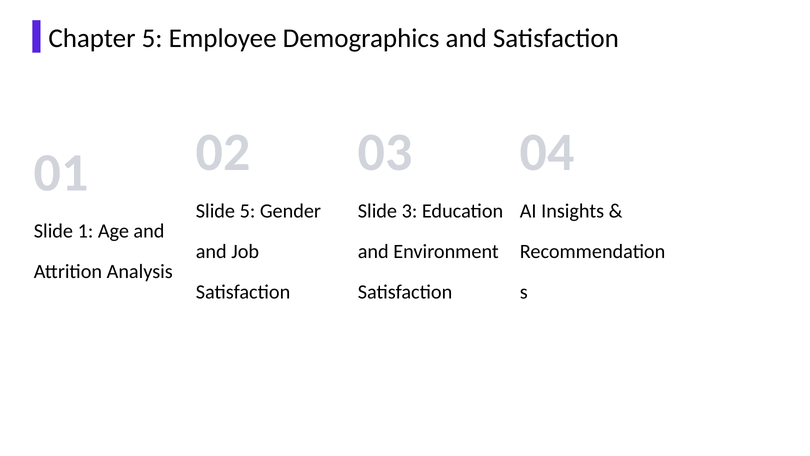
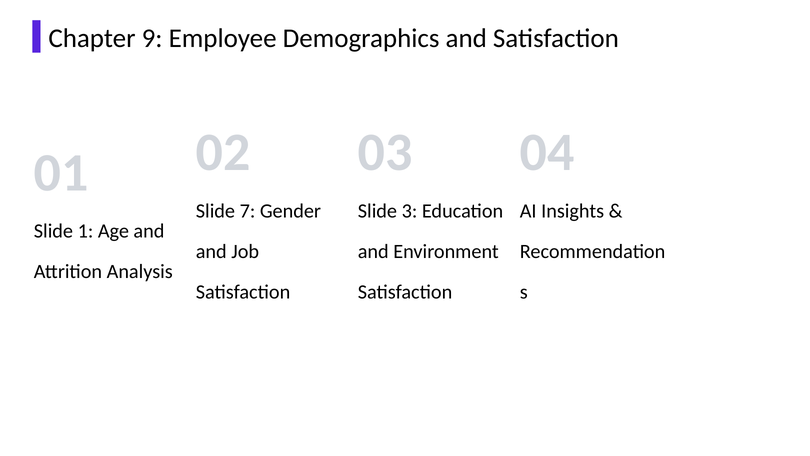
Chapter 5: 5 -> 9 (152, 38)
Slide 5: 5 -> 7 (248, 211)
